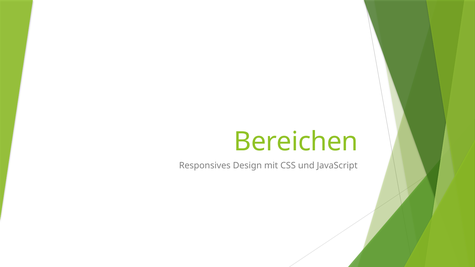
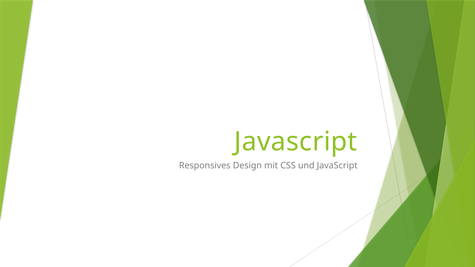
Bereichen: Bereichen -> Javascript (296, 142)
